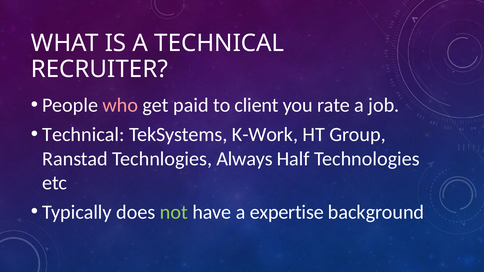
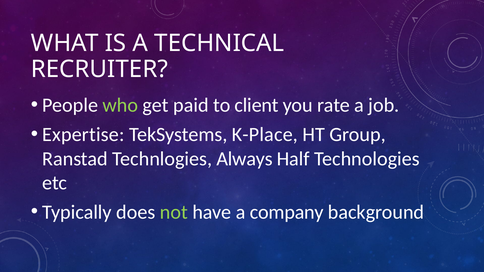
who colour: pink -> light green (120, 105)
Technical: Technical -> Expertise (83, 135)
K-Work: K-Work -> K-Place (265, 135)
expertise: expertise -> company (287, 212)
